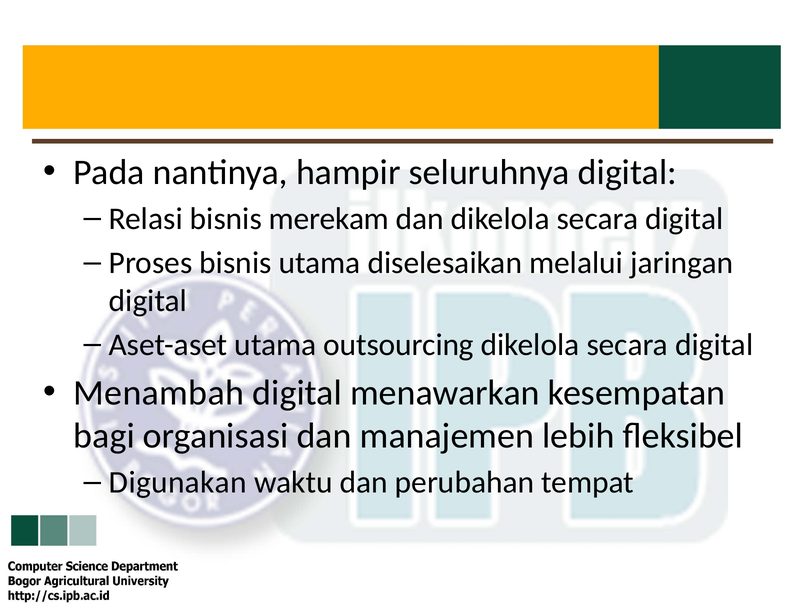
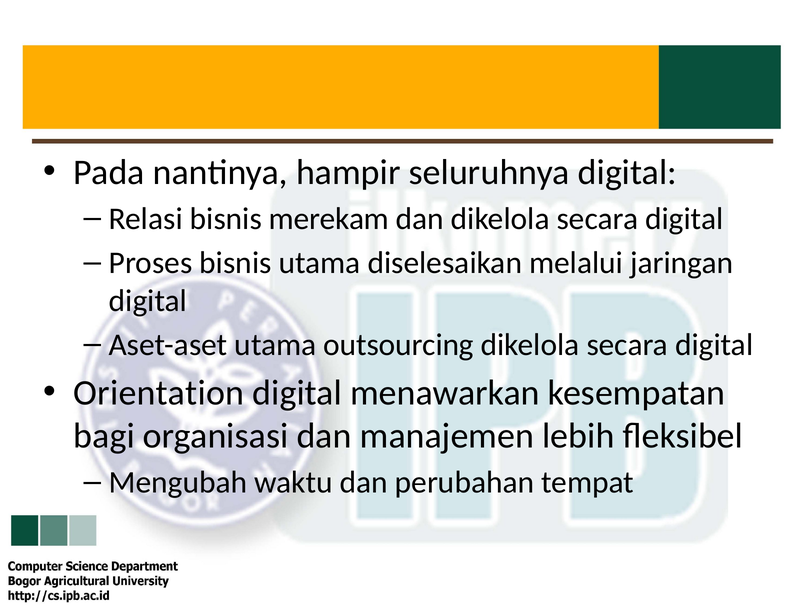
Menambah: Menambah -> Orientation (159, 393)
Digunakan: Digunakan -> Mengubah (178, 483)
